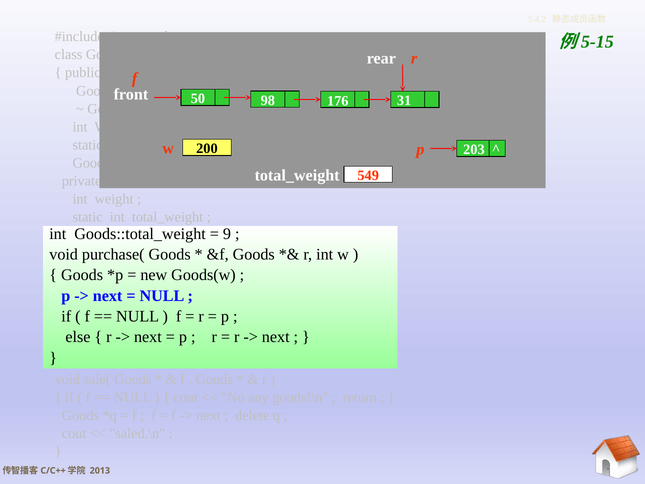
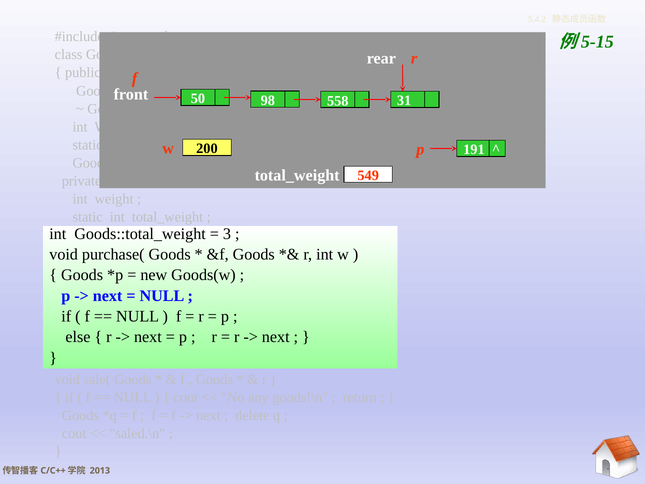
176: 176 -> 558 (338, 101)
203: 203 -> 191 (474, 149)
9: 9 -> 3 (227, 234)
